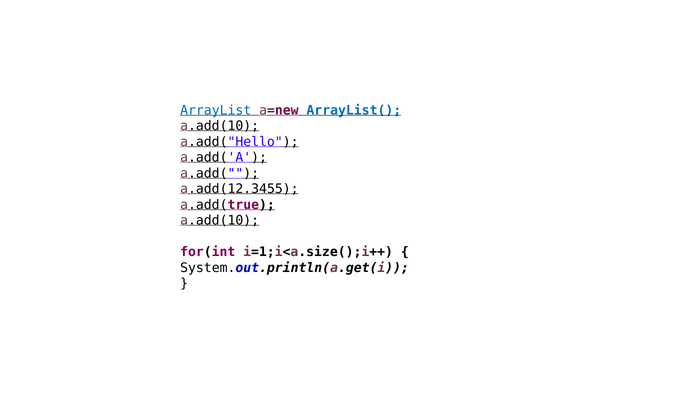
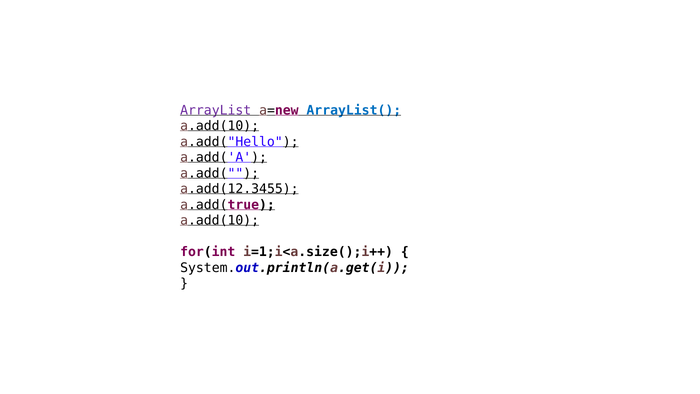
ArrayList colour: blue -> purple (216, 110)
